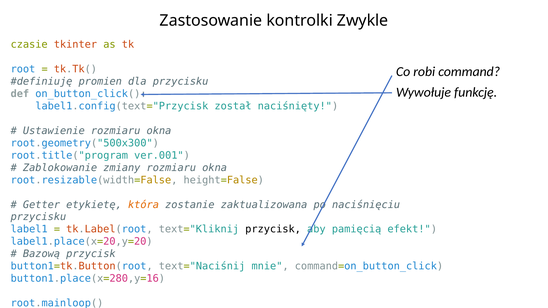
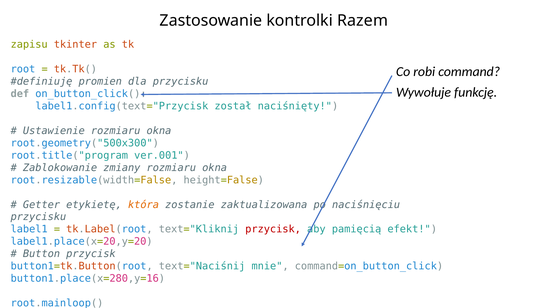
Zwykle: Zwykle -> Razem (363, 20)
czasie: czasie -> zapisu (29, 44)
przycisk colour: black -> red (273, 229)
Bazową: Bazową -> Button (42, 254)
